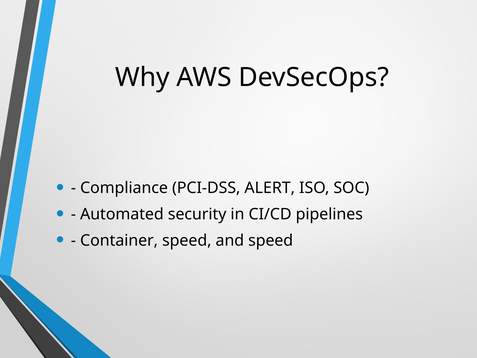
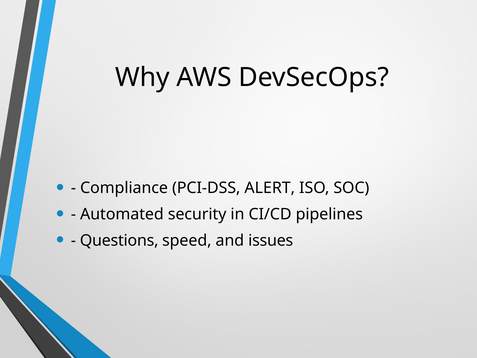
Container: Container -> Questions (119, 240)
and speed: speed -> issues (271, 240)
